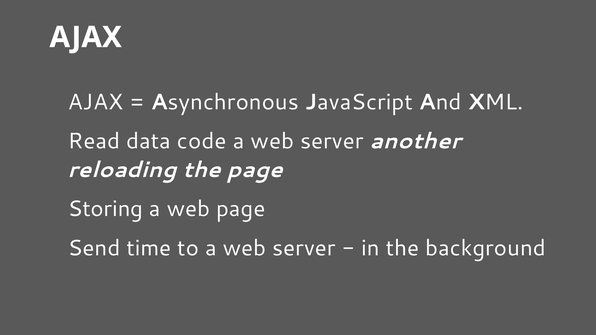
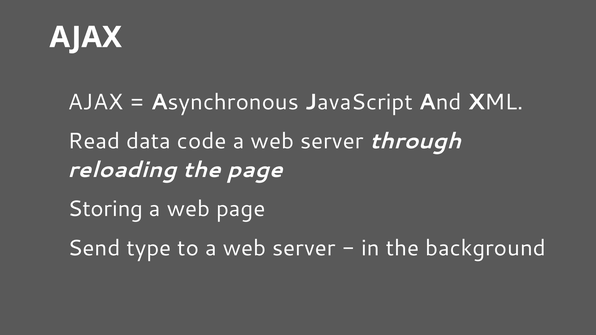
another: another -> through (415, 141)
time: time -> type (149, 248)
